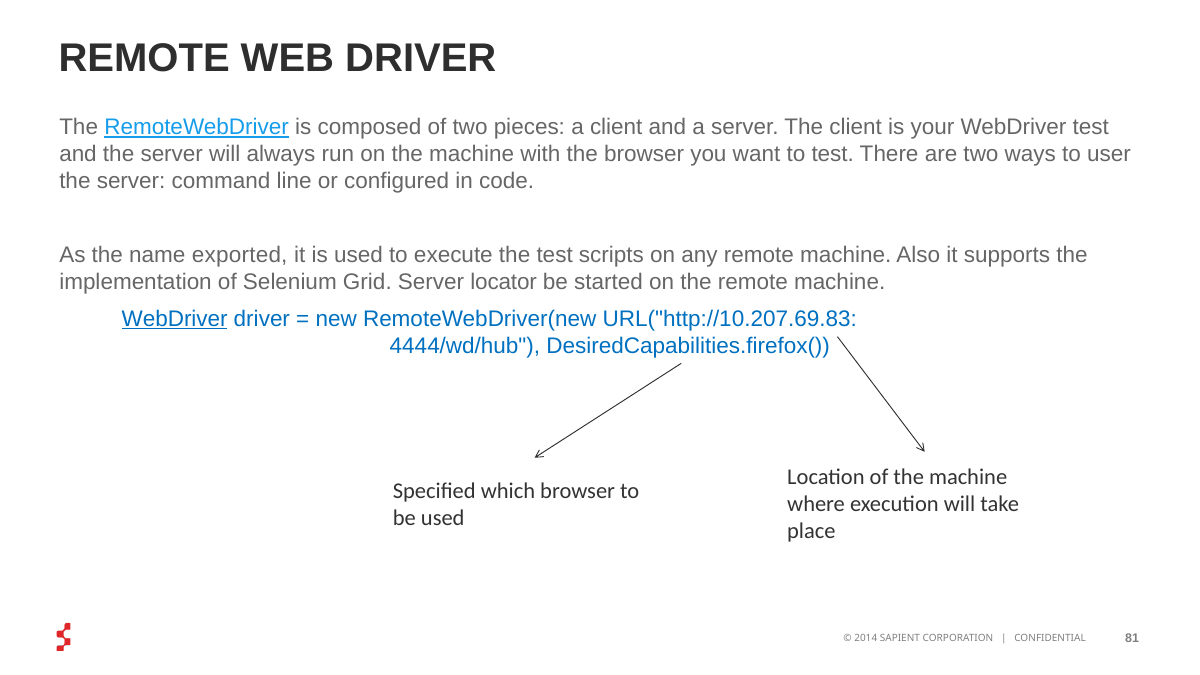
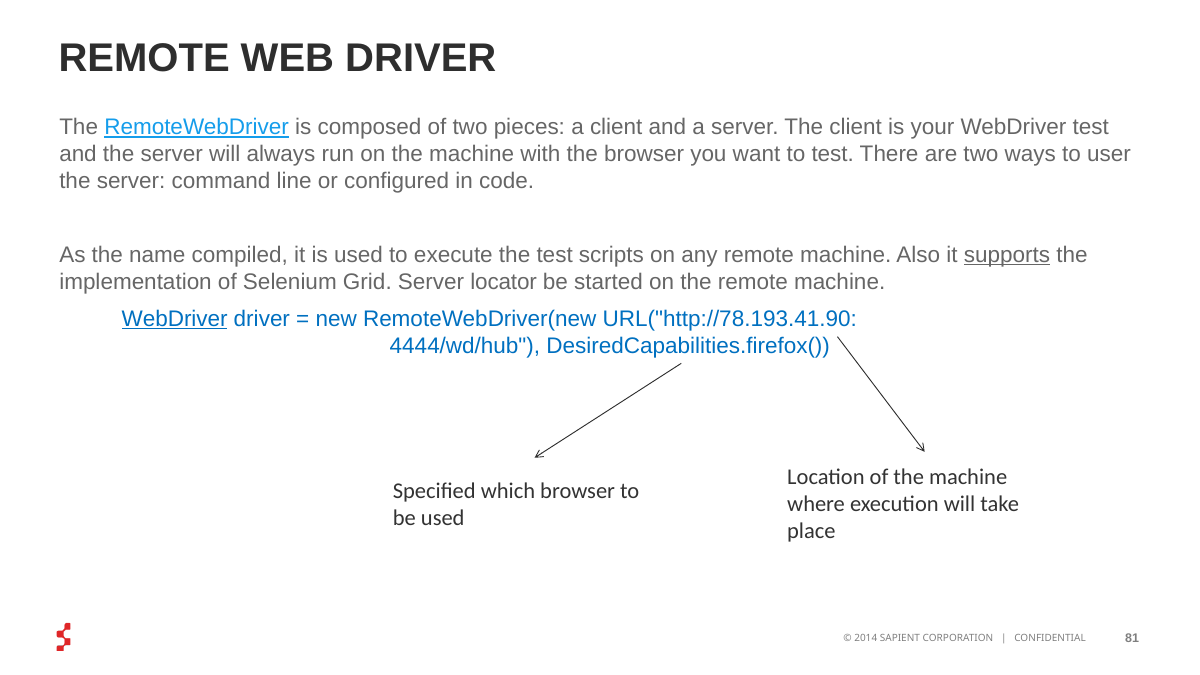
exported: exported -> compiled (240, 255)
supports underline: none -> present (1007, 255)
URL("http://10.207.69.83: URL("http://10.207.69.83 -> URL("http://78.193.41.90 (730, 319)
